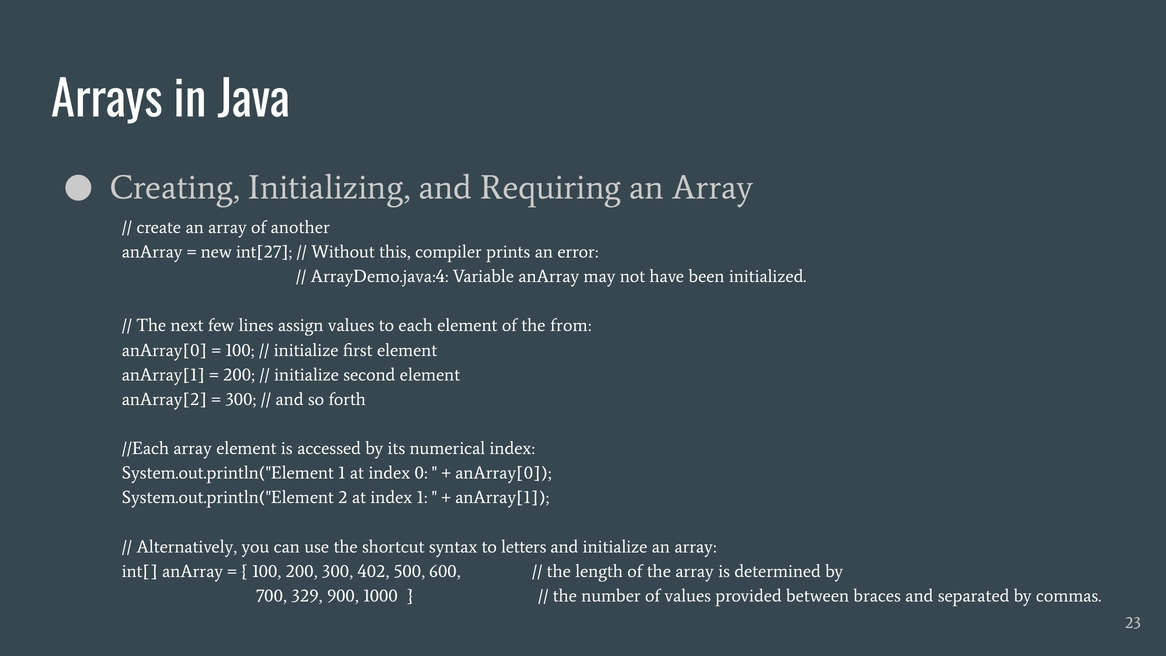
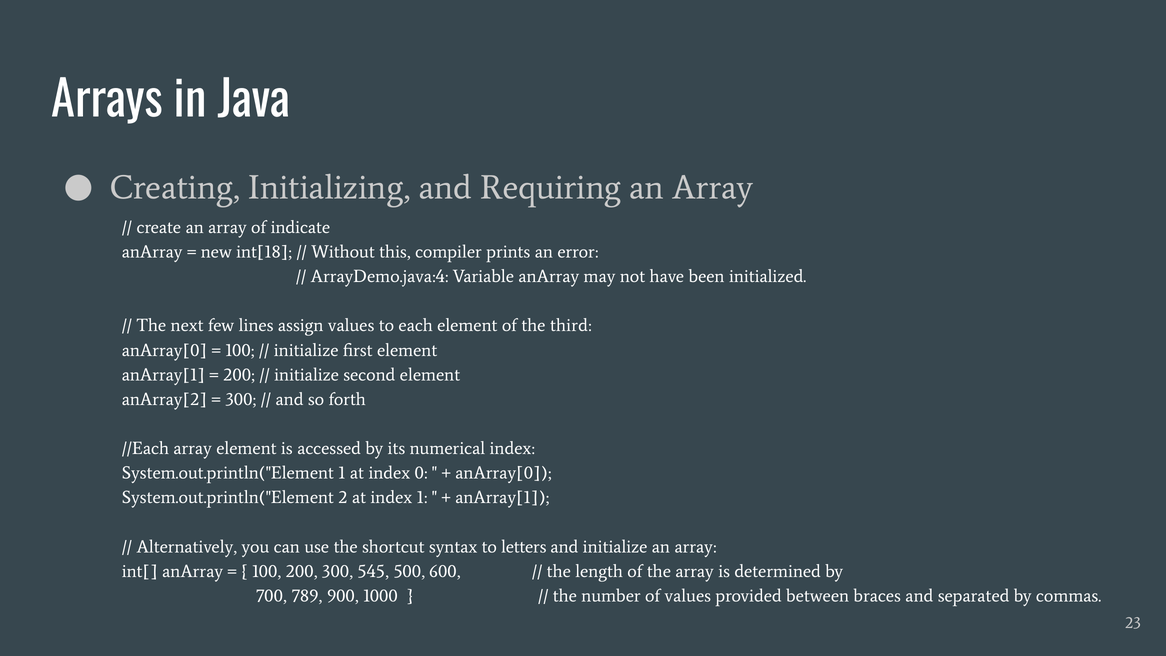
another: another -> indicate (300, 227)
int[27: int[27 -> int[18 (264, 252)
from: from -> third (571, 326)
402: 402 -> 545 (373, 571)
329: 329 -> 789 (307, 596)
